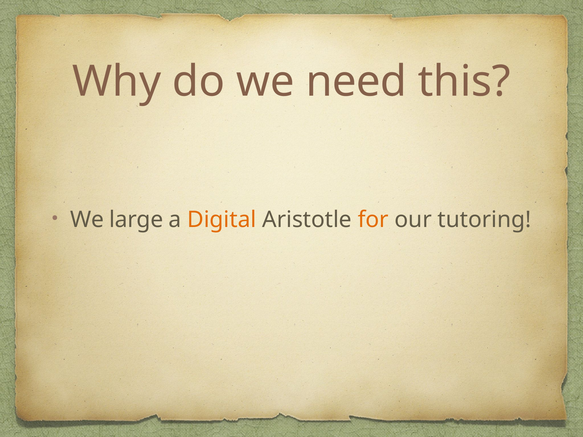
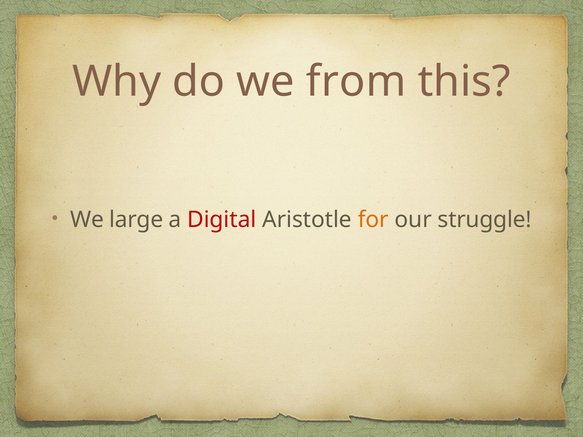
need: need -> from (356, 82)
Digital colour: orange -> red (222, 220)
tutoring: tutoring -> struggle (485, 220)
